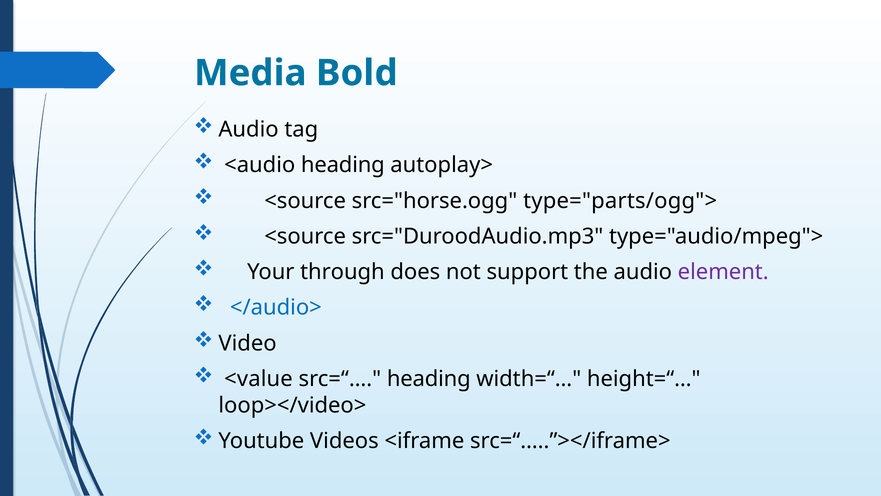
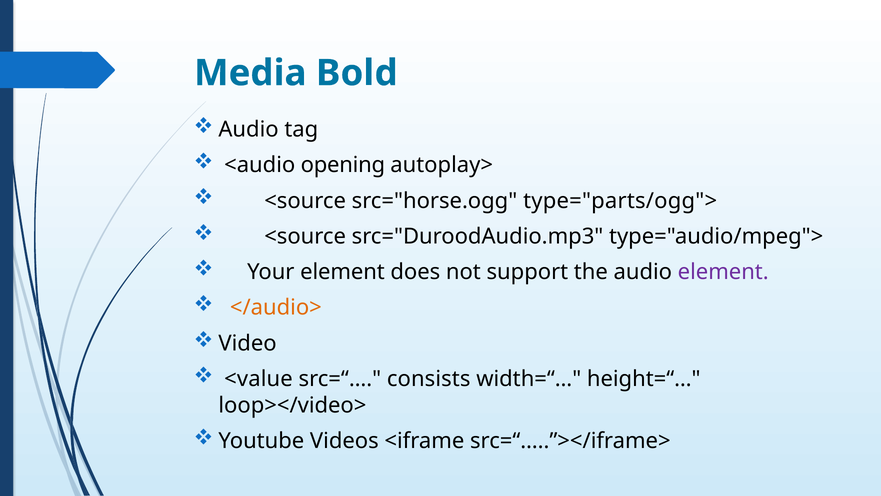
<audio heading: heading -> opening (343, 165)
Your through: through -> element (342, 272)
</audio> colour: blue -> orange (276, 307)
src=“… heading: heading -> consists (429, 379)
